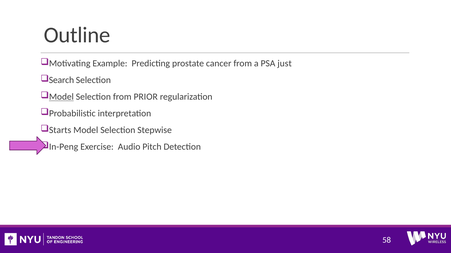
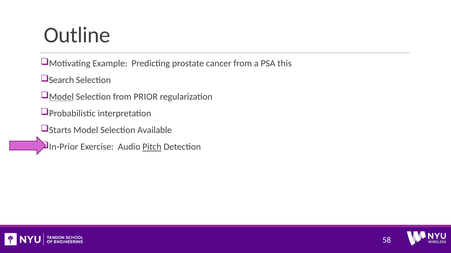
just: just -> this (285, 64)
Stepwise: Stepwise -> Available (155, 131)
In-Peng: In-Peng -> In-Prior (64, 147)
Pitch underline: none -> present (152, 147)
